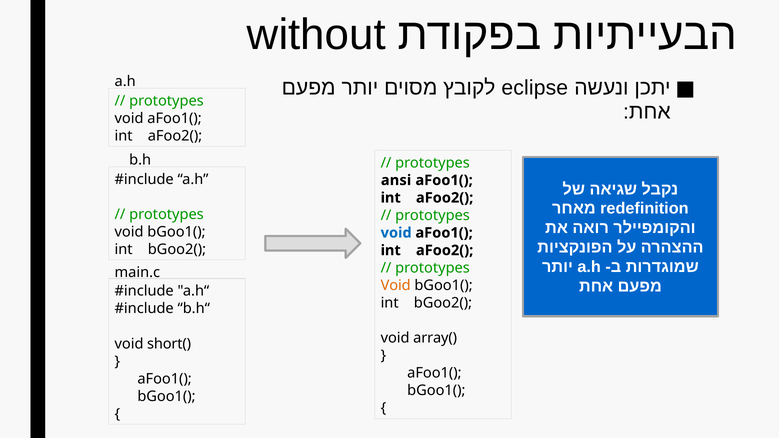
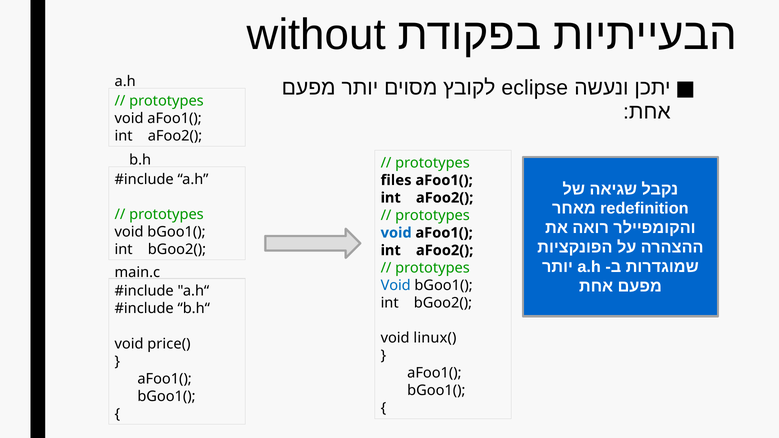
ansi: ansi -> files (396, 180)
Void colour: orange -> blue (396, 285)
array(: array( -> linux( (435, 338)
short(: short( -> price( (169, 344)
